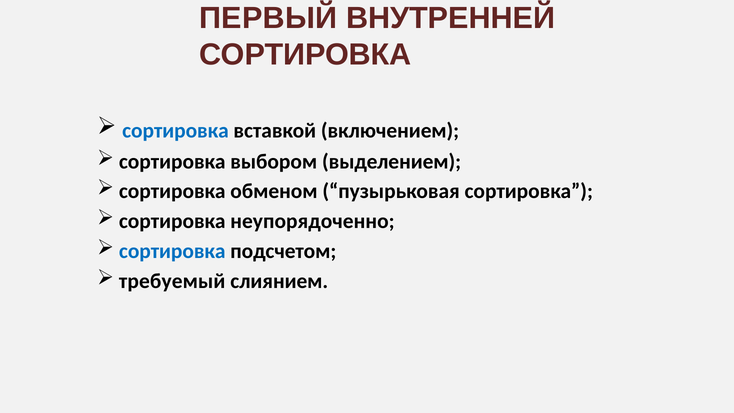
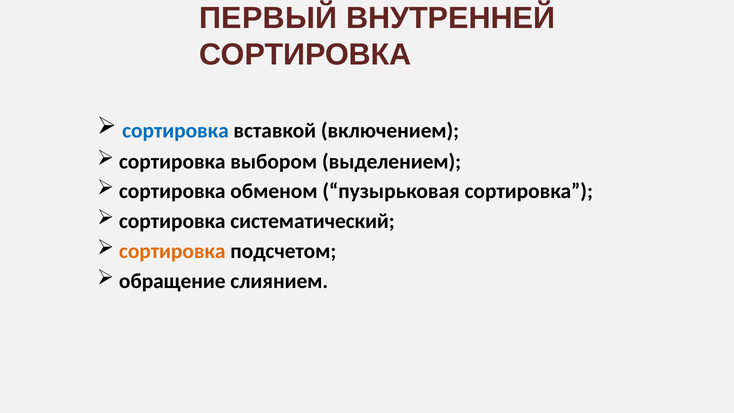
неупорядоченно: неупорядоченно -> систематический (312, 221)
сортировка colour: blue -> orange (172, 251)
требуемый: требуемый -> обращение (172, 281)
